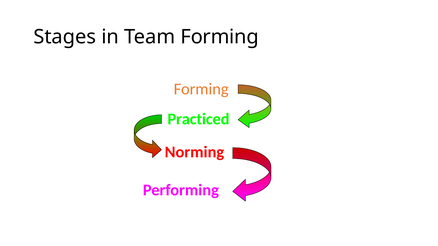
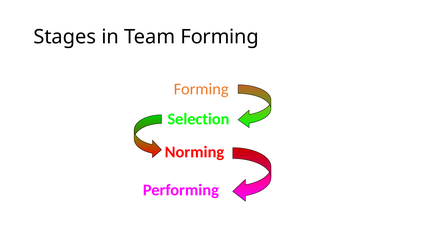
Practiced: Practiced -> Selection (198, 119)
